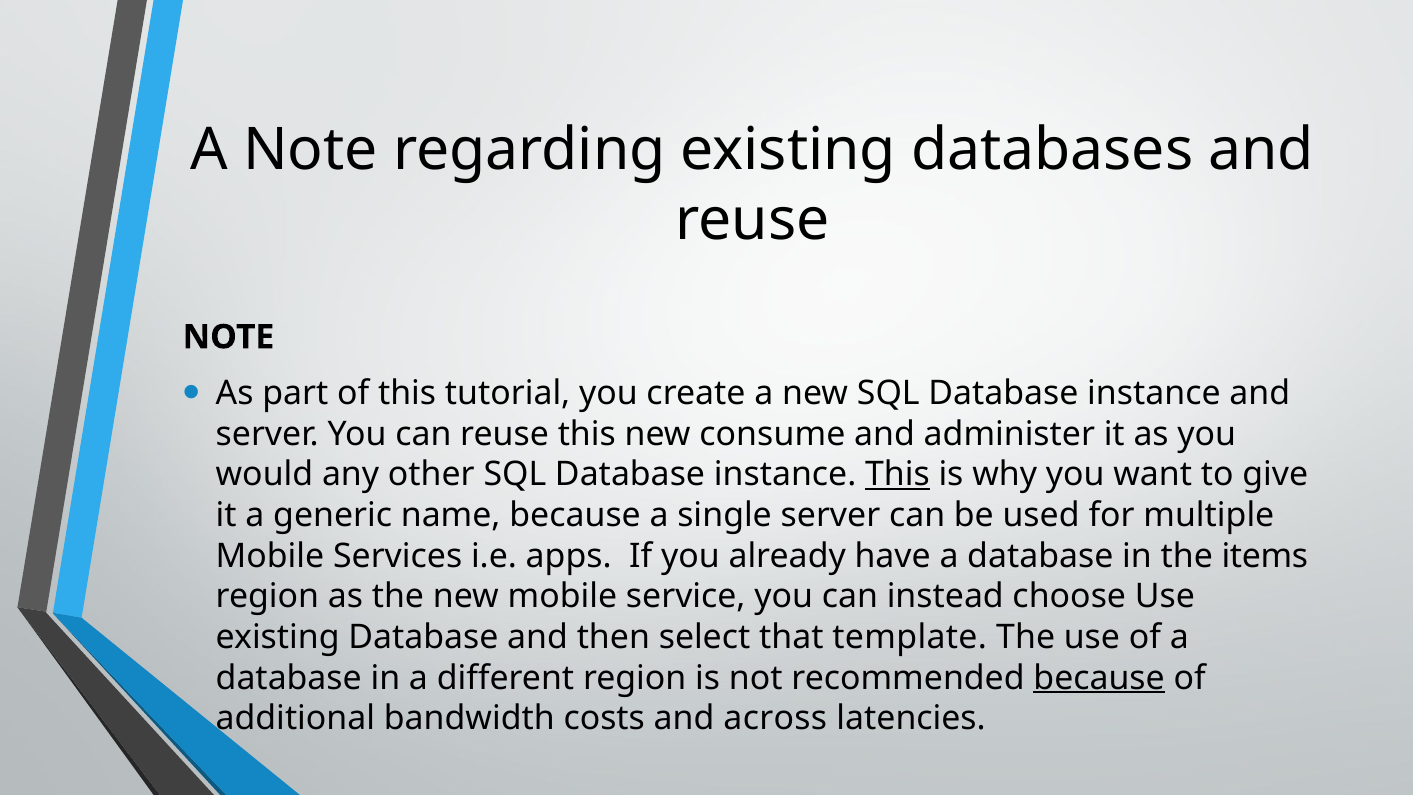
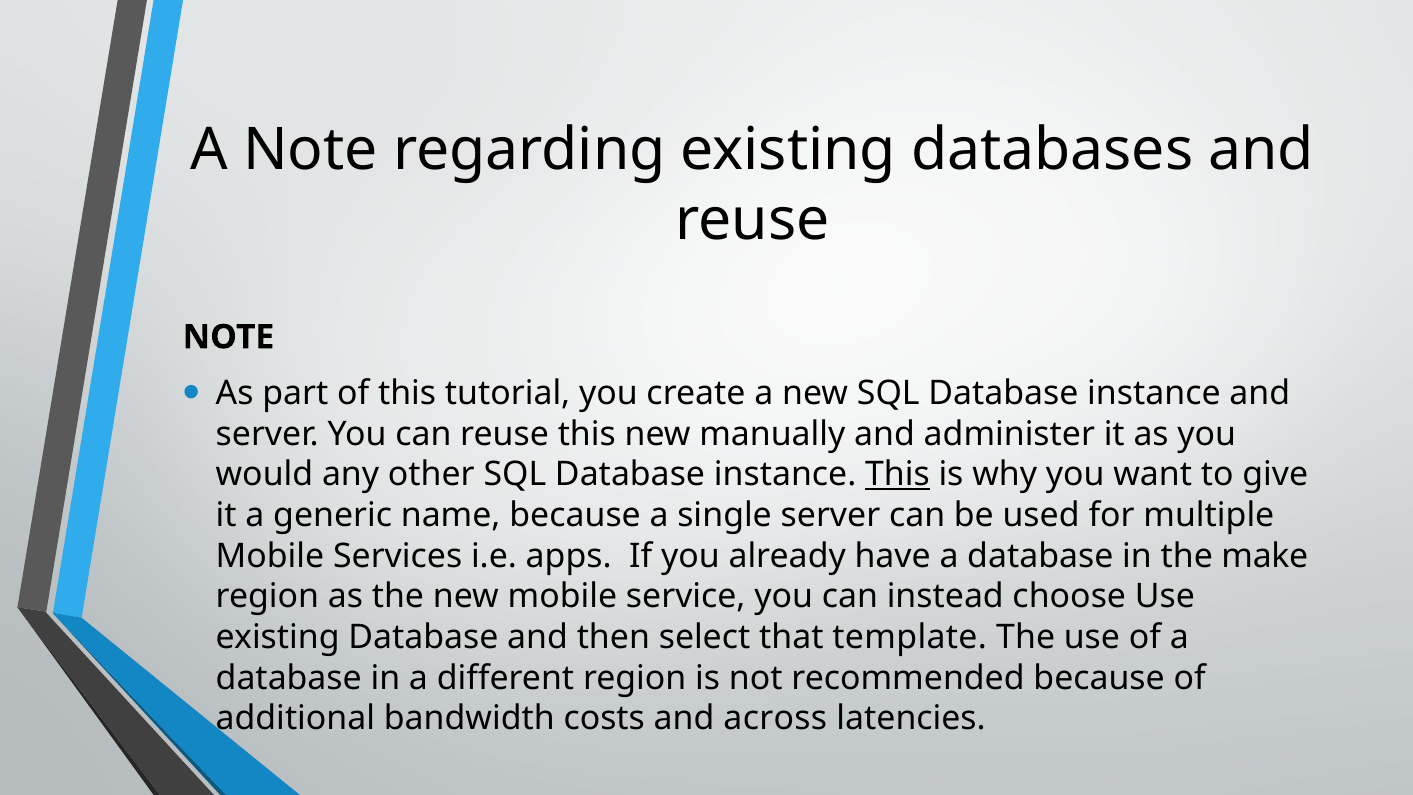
consume: consume -> manually (772, 434)
items: items -> make (1265, 556)
because underline: present -> none (1099, 678)
